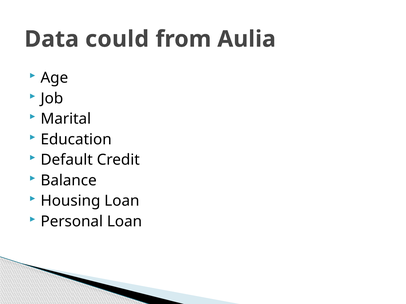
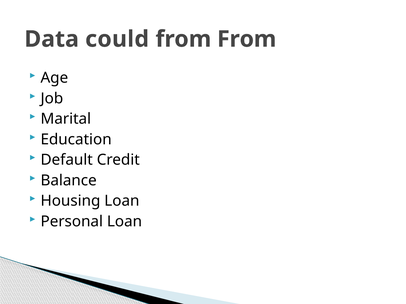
from Aulia: Aulia -> From (247, 39)
